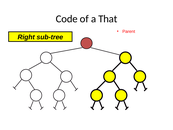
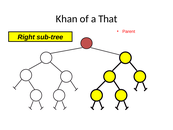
Code: Code -> Khan (67, 19)
